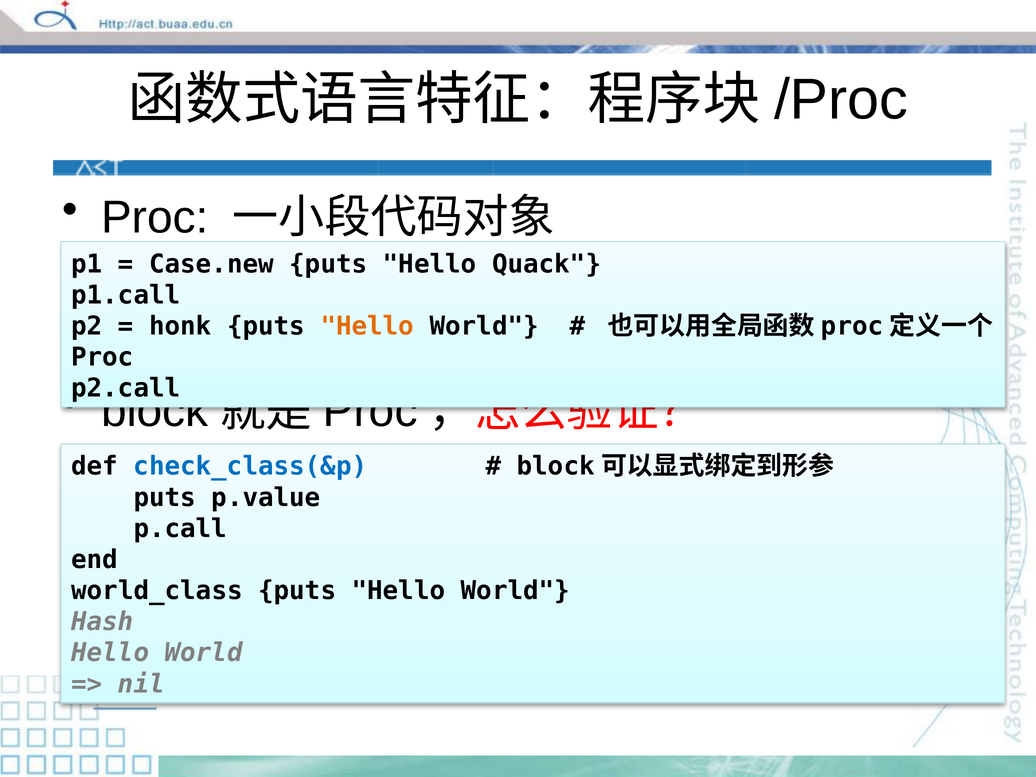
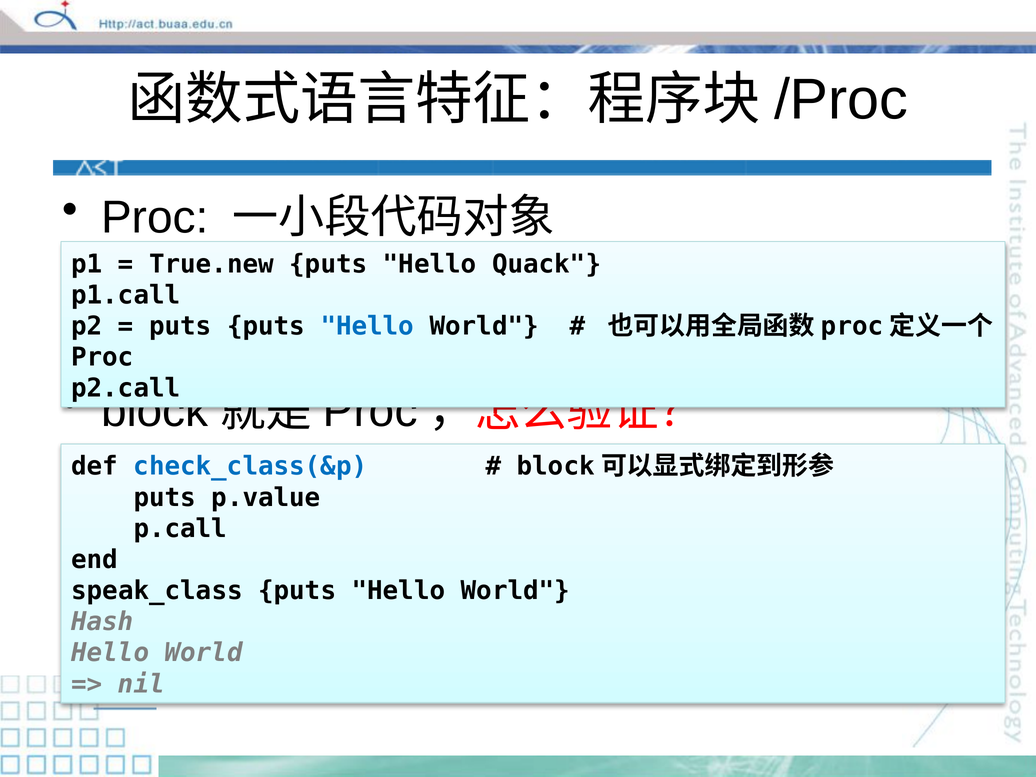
Case.new: Case.new -> True.new (211, 264)
honk: honk -> puts (180, 326)
Hello colour: orange -> blue (367, 326)
world_class: world_class -> speak_class (157, 591)
